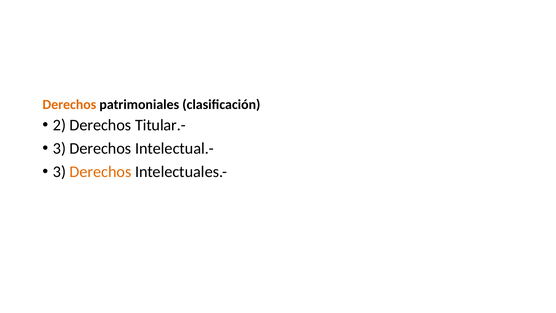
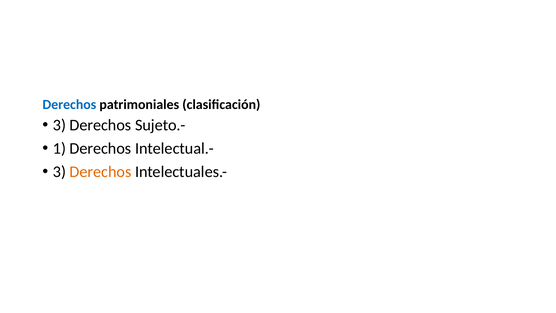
Derechos colour: orange -> blue (69, 105)
2: 2 -> 3 (59, 125)
Titular.-: Titular.- -> Sujeto.- (160, 125)
3: 3 -> 1 (59, 148)
